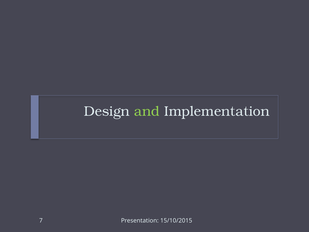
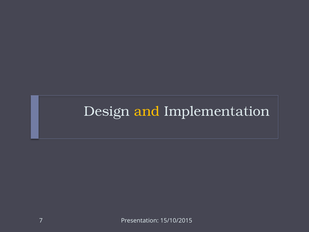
and colour: light green -> yellow (147, 111)
